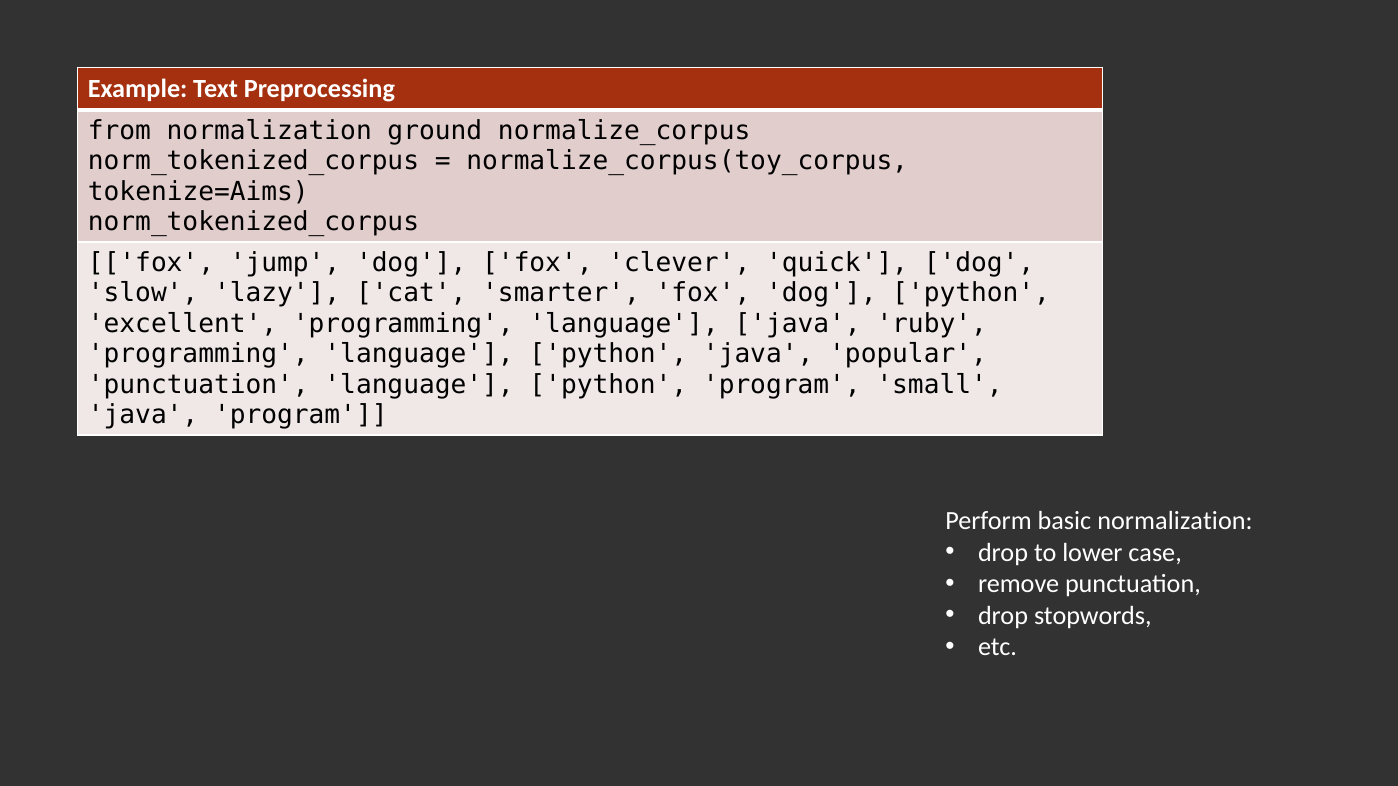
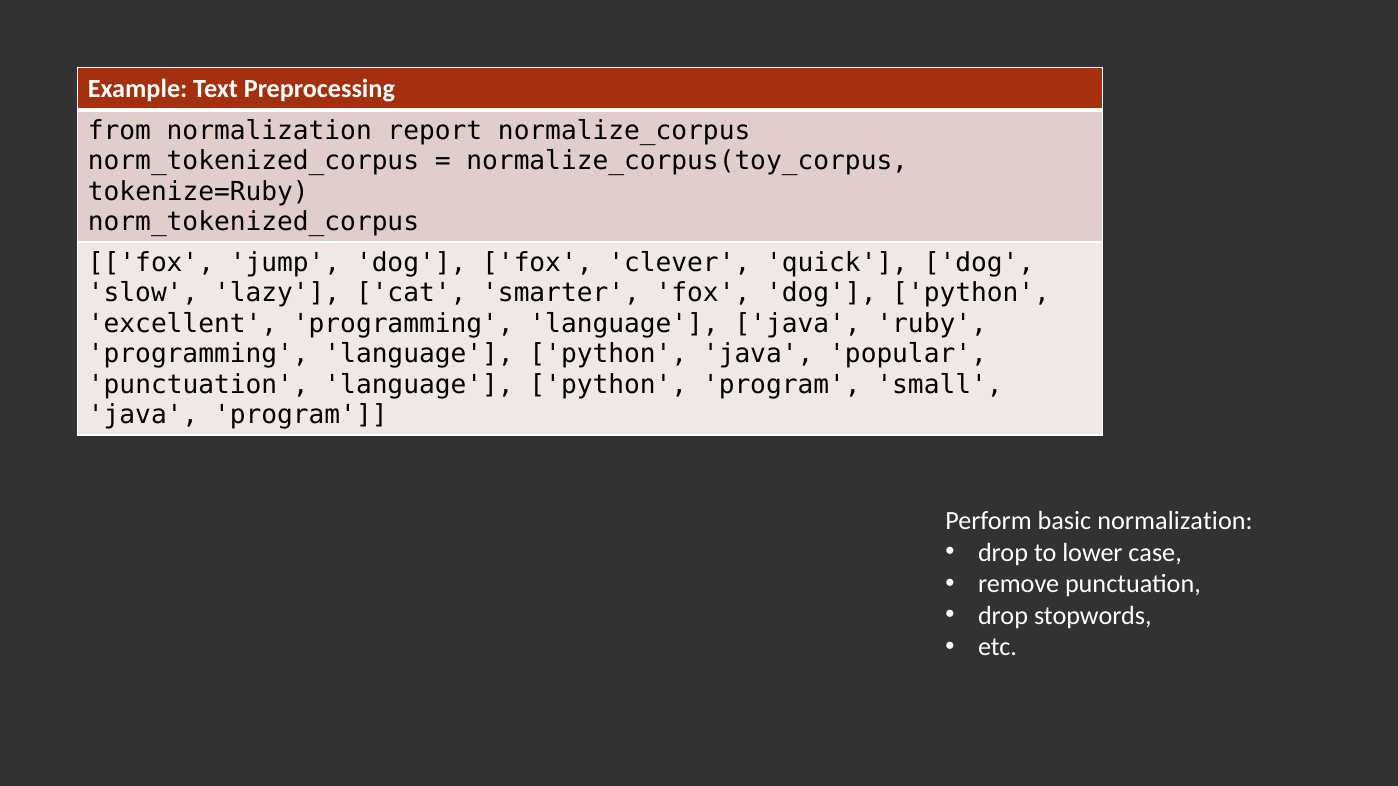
ground: ground -> report (435, 131)
tokenize=Aims: tokenize=Aims -> tokenize=Ruby (198, 192)
